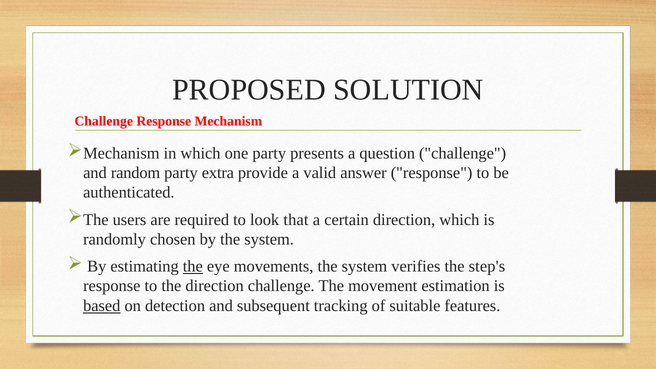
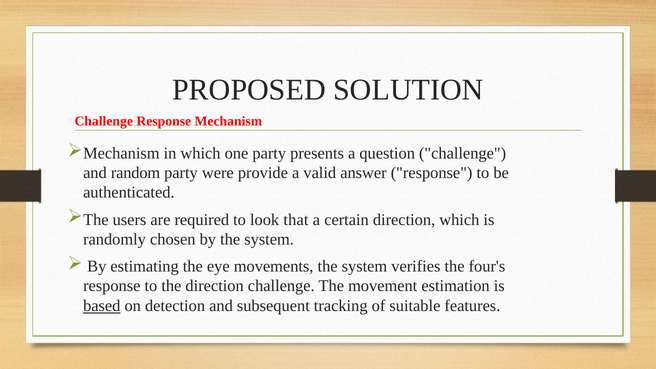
extra: extra -> were (218, 173)
the underline: present -> none (193, 266)
step's: step's -> four's (487, 266)
